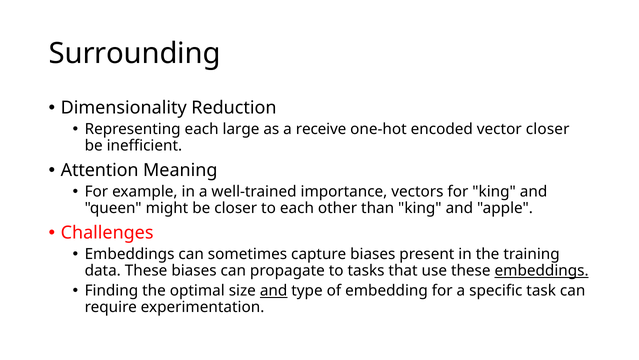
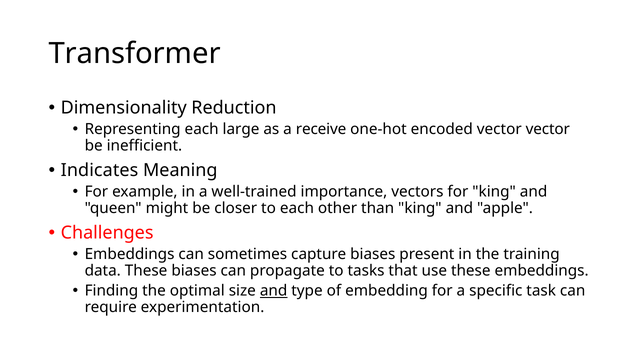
Surrounding: Surrounding -> Transformer (135, 54)
vector closer: closer -> vector (548, 129)
Attention: Attention -> Indicates (100, 170)
embeddings underline: present -> none (542, 270)
